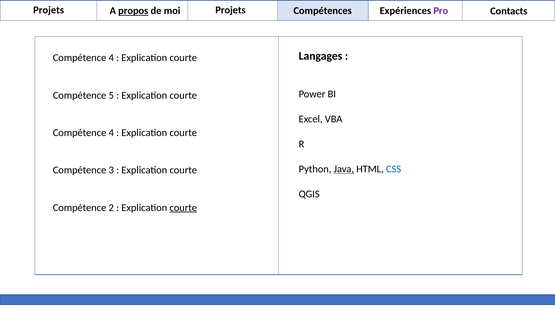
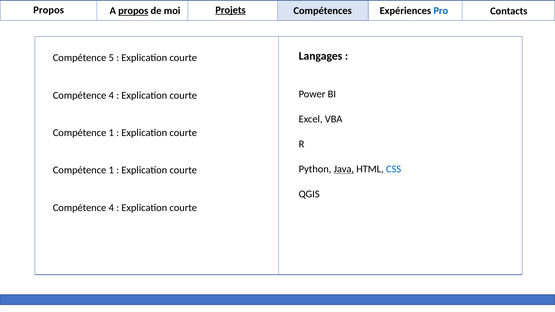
Projets: Projets -> Propos (49, 10)
Projets underline: none -> present (231, 10)
Pro colour: purple -> blue (441, 11)
4: 4 -> 5 (111, 58)
5: 5 -> 4 (111, 95)
4: 4 -> 1 (111, 133)
3: 3 -> 1 (111, 170)
2: 2 -> 4 (111, 208)
courte underline: present -> none (183, 208)
